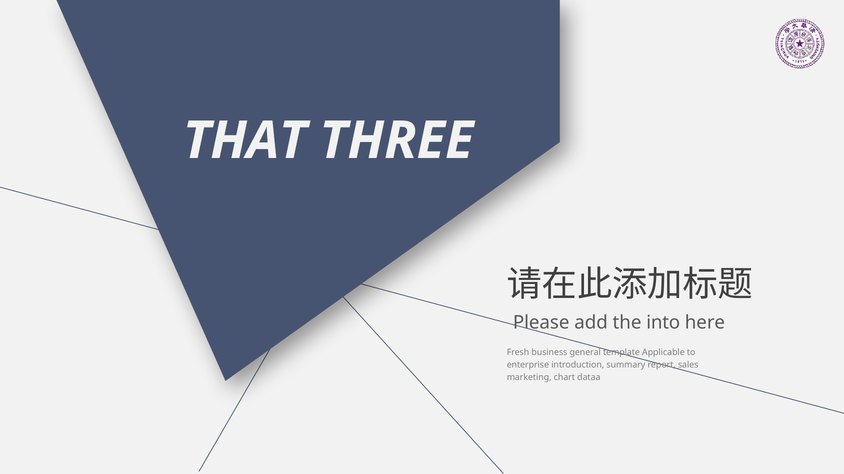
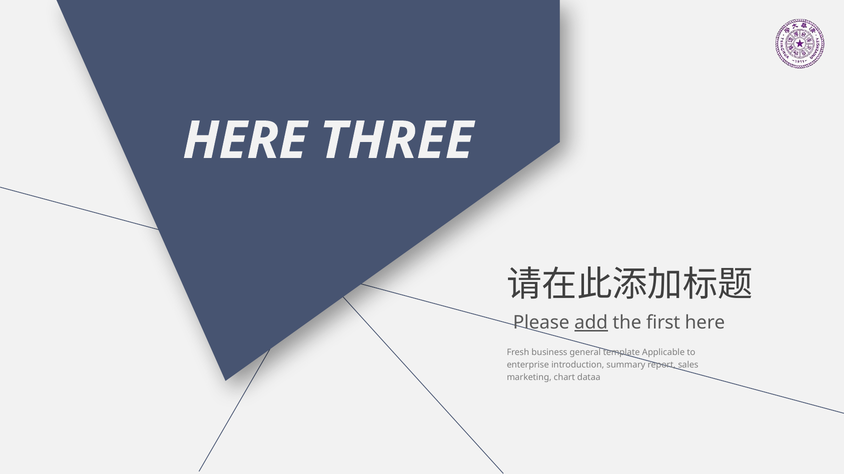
THAT: THAT -> HERE (245, 141)
add underline: none -> present (591, 323)
into: into -> first (663, 323)
